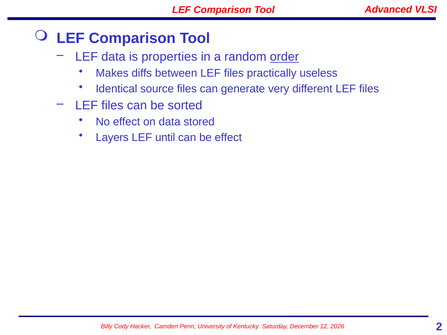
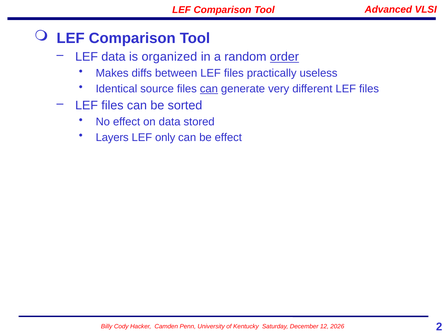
properties: properties -> organized (169, 57)
can underline: none -> present (209, 89)
until: until -> only (165, 138)
